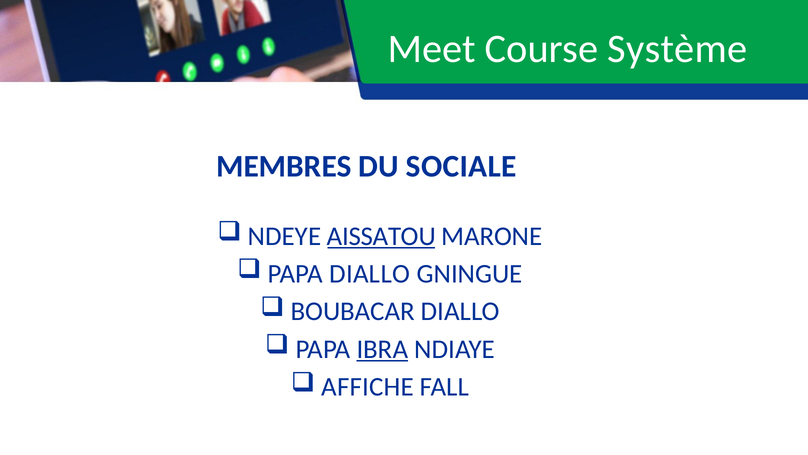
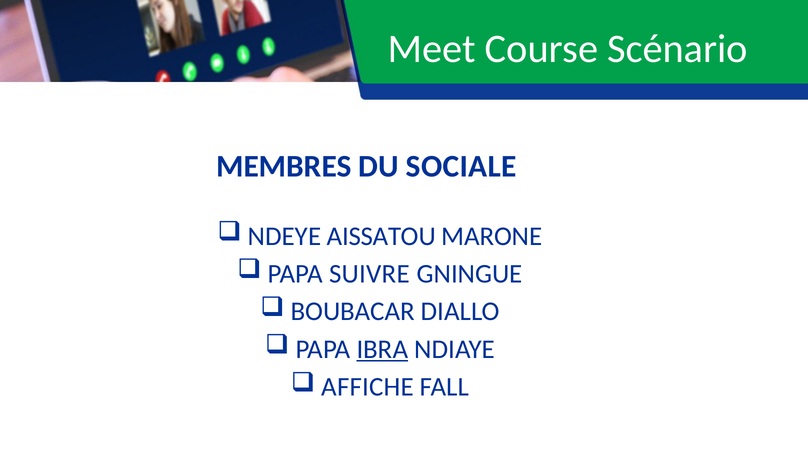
Système: Système -> Scénario (677, 49)
AISSATOU underline: present -> none (381, 236)
PAPA DIALLO: DIALLO -> SUIVRE (370, 274)
